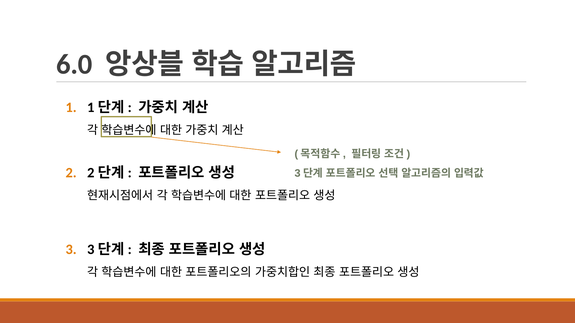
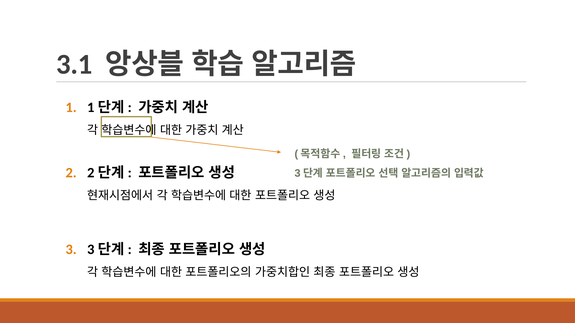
6.0: 6.0 -> 3.1 (74, 64)
